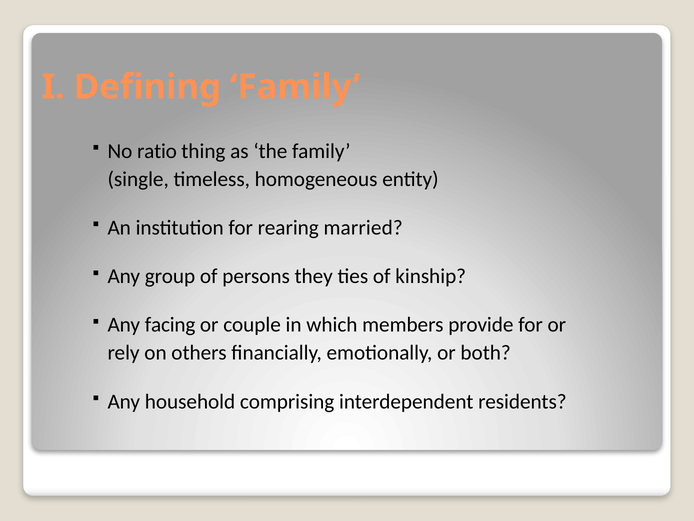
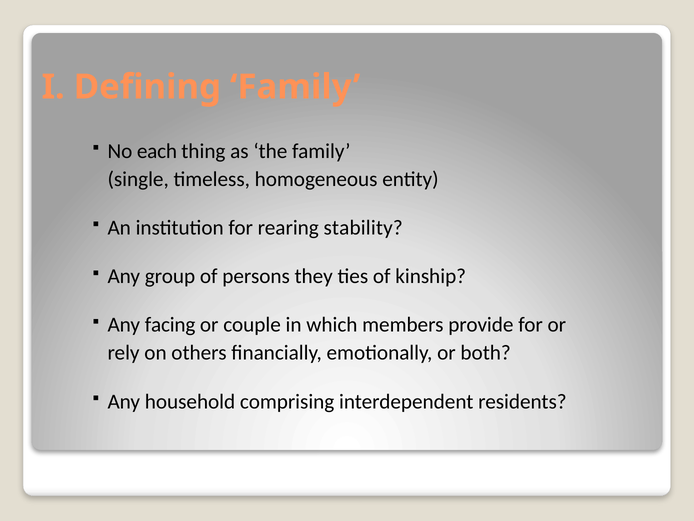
ratio: ratio -> each (157, 151)
married: married -> stability (363, 227)
